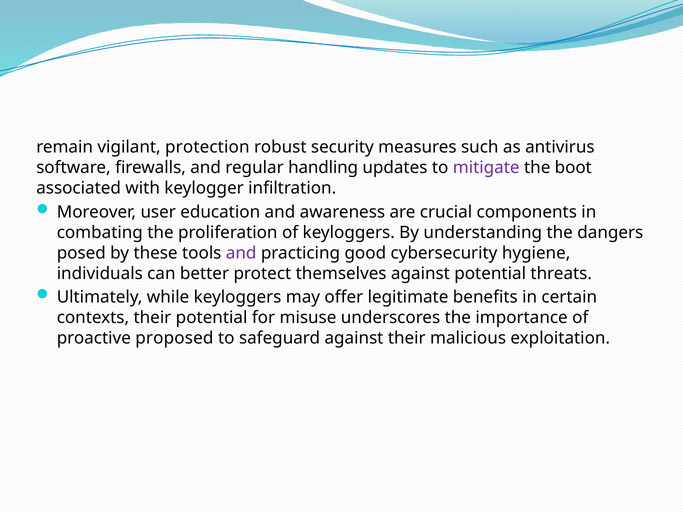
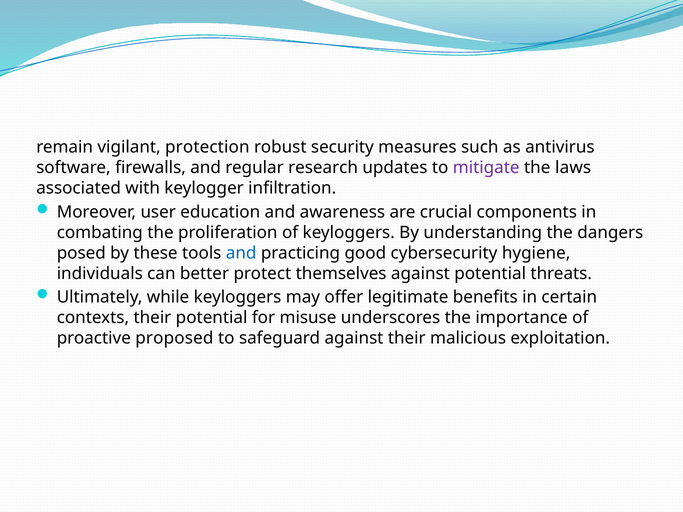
handling: handling -> research (323, 168)
boot: boot -> laws (573, 168)
and colour: purple -> blue (241, 253)
